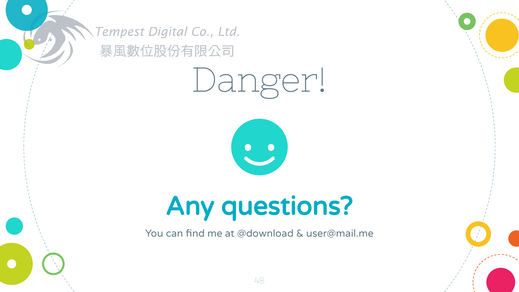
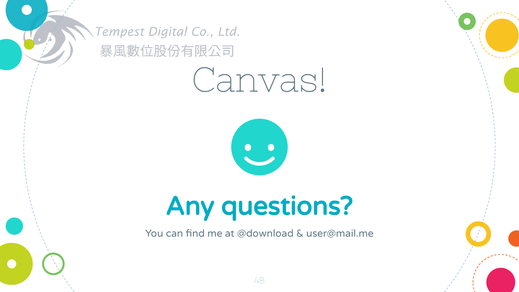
Danger: Danger -> Canvas (260, 80)
